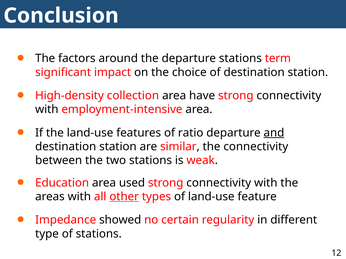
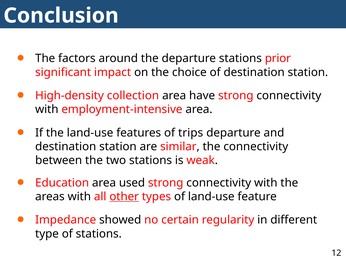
term: term -> prior (278, 58)
ratio: ratio -> trips (191, 133)
and underline: present -> none (274, 133)
